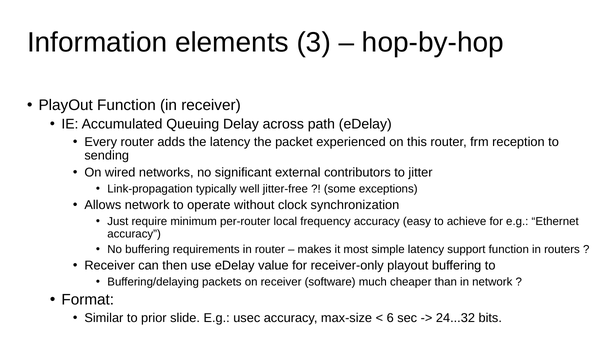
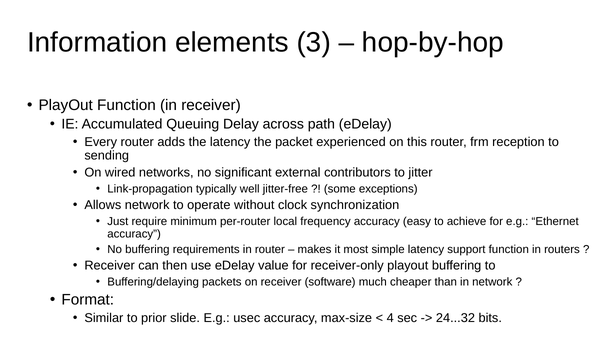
6: 6 -> 4 (390, 318)
